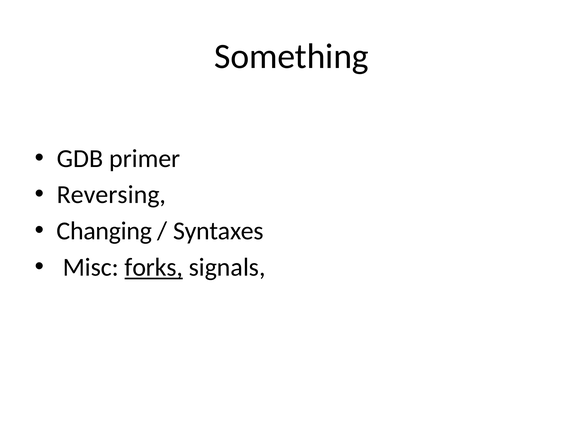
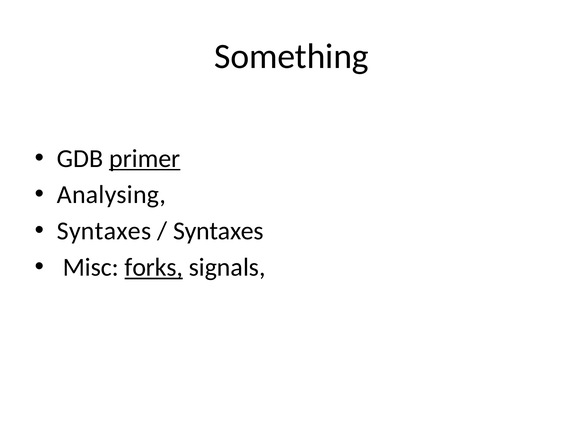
primer underline: none -> present (145, 159)
Reversing: Reversing -> Analysing (111, 195)
Changing: Changing -> Syntaxes (104, 231)
